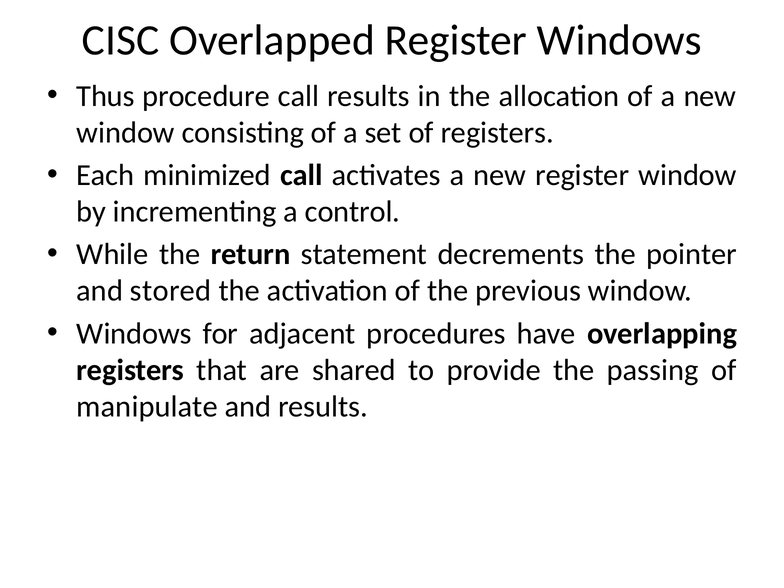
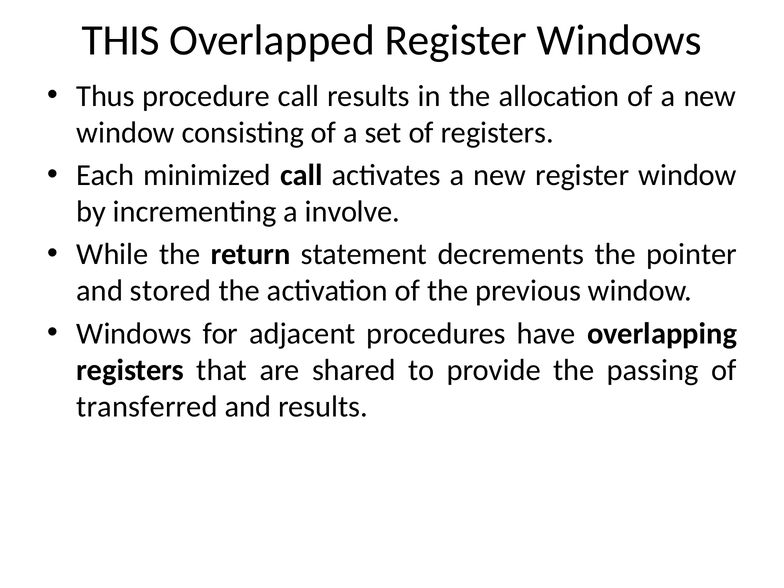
CISC: CISC -> THIS (121, 40)
control: control -> involve (352, 212)
manipulate: manipulate -> transferred (147, 406)
